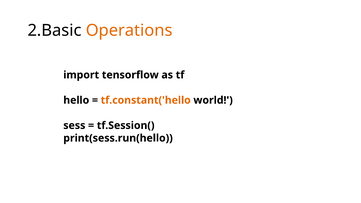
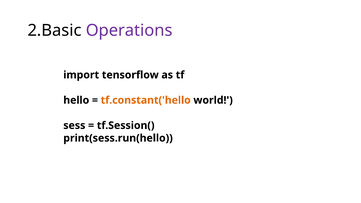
Operations colour: orange -> purple (129, 30)
